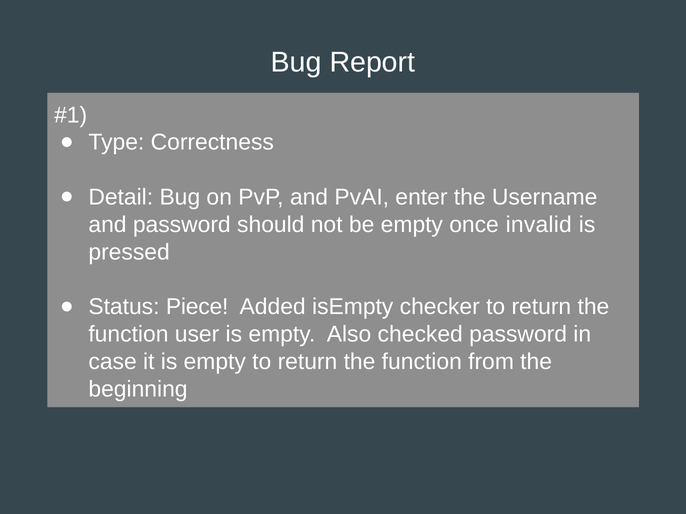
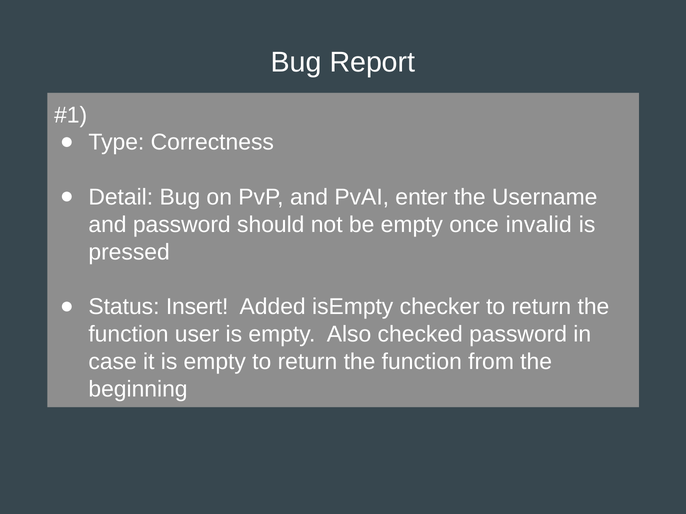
Piece: Piece -> Insert (197, 307)
